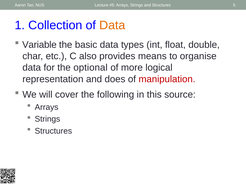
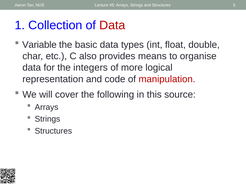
Data colour: orange -> red (112, 25)
optional: optional -> integers (91, 68)
does: does -> code (115, 79)
